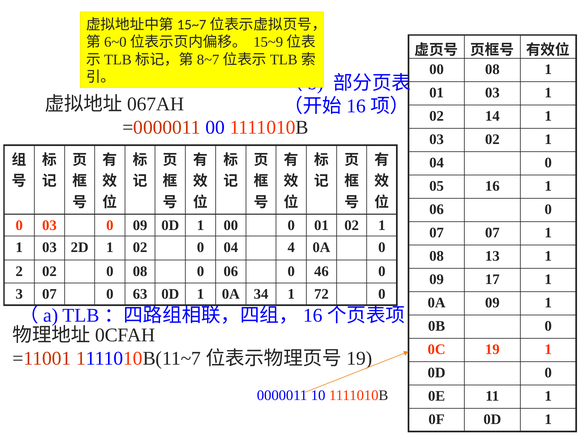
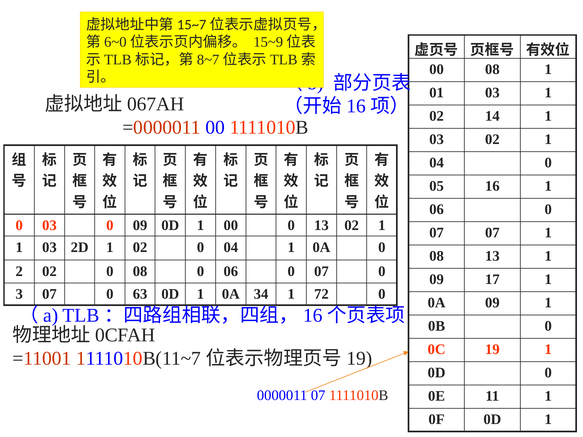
0 01: 01 -> 13 (321, 225)
04 4: 4 -> 1 (291, 247)
0 06 0 46: 46 -> 07 (321, 271)
0000011 10: 10 -> 07 (318, 395)
